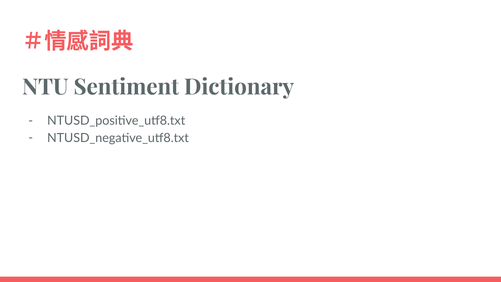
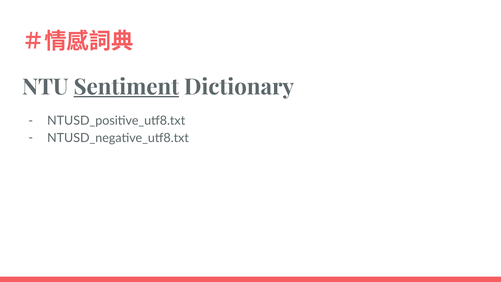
Sentiment underline: none -> present (126, 87)
